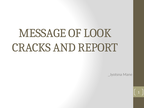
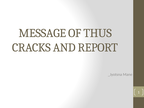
LOOK: LOOK -> THUS (98, 33)
